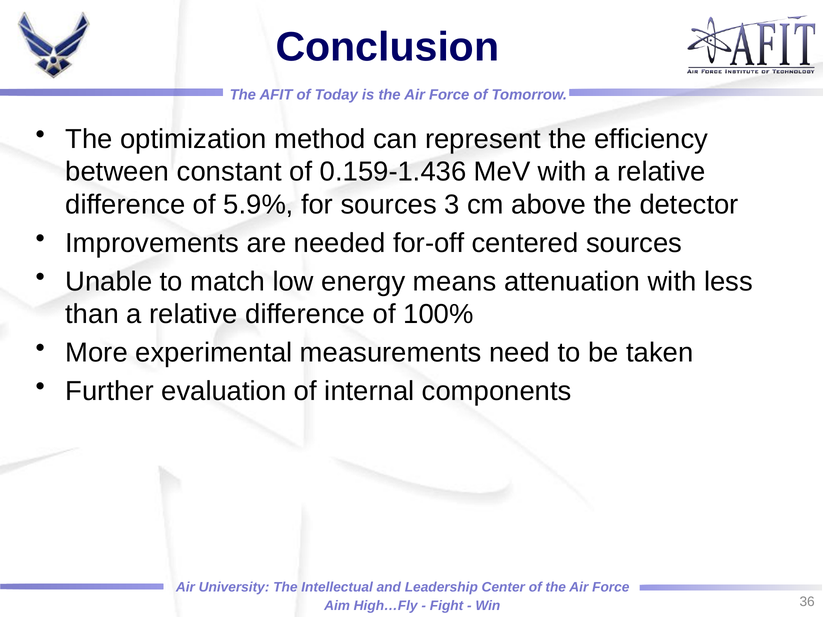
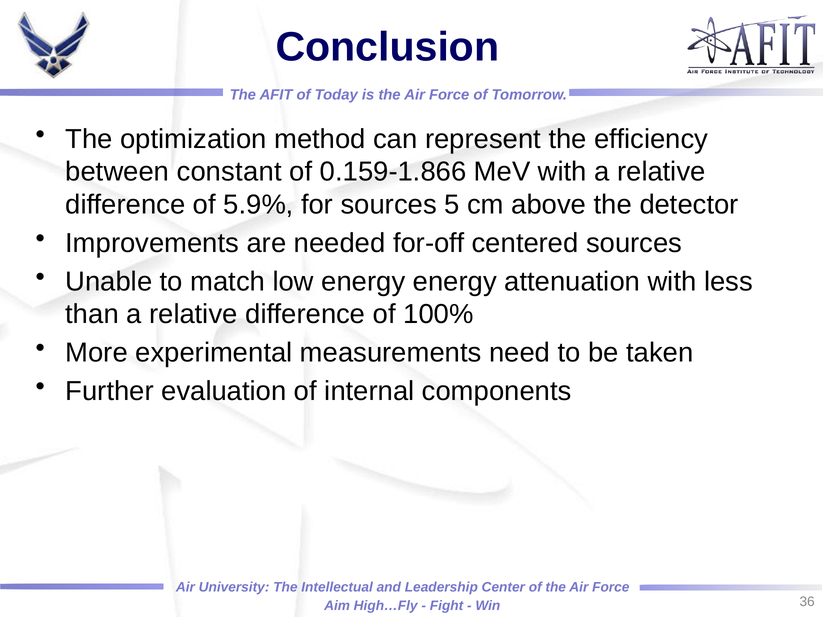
0.159-1.436: 0.159-1.436 -> 0.159-1.866 (393, 172)
3: 3 -> 5 (452, 205)
energy means: means -> energy (455, 282)
